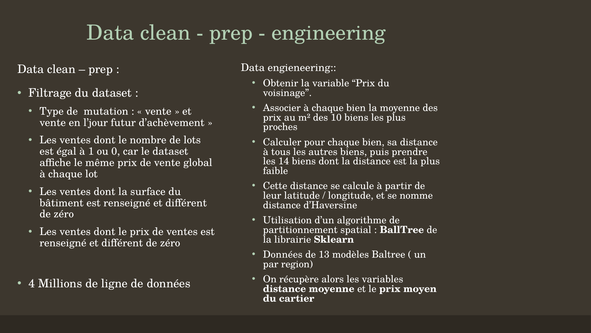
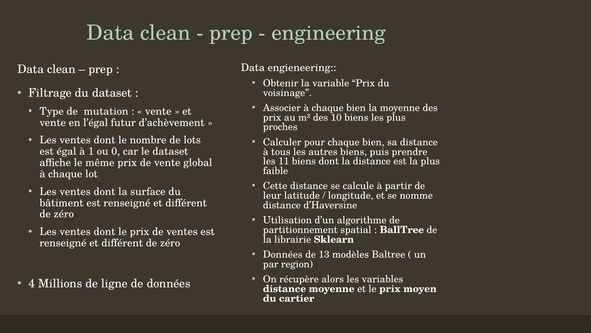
l’jour: l’jour -> l’égal (96, 122)
14: 14 -> 11 (284, 161)
